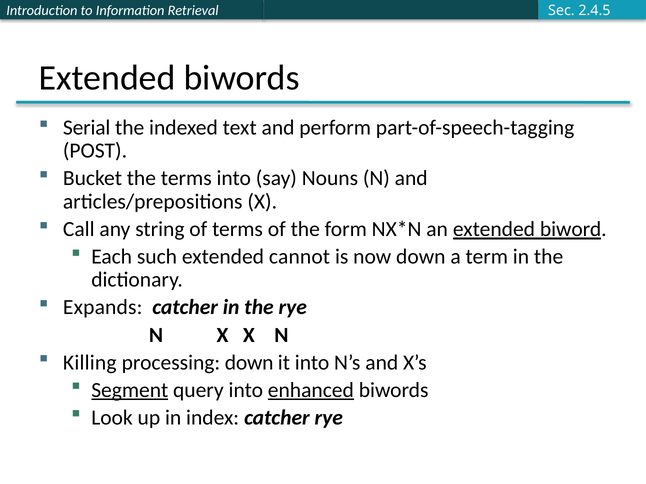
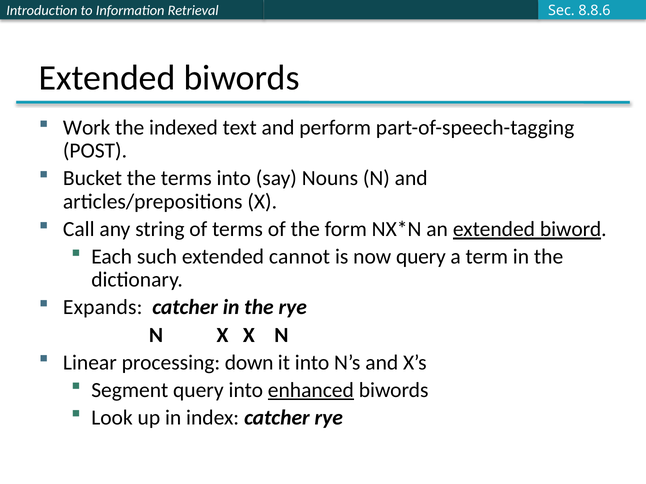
2.4.5: 2.4.5 -> 8.8.6 (594, 11)
Serial: Serial -> Work (87, 128)
now down: down -> query (421, 257)
Killing: Killing -> Linear (90, 363)
Segment underline: present -> none (130, 390)
